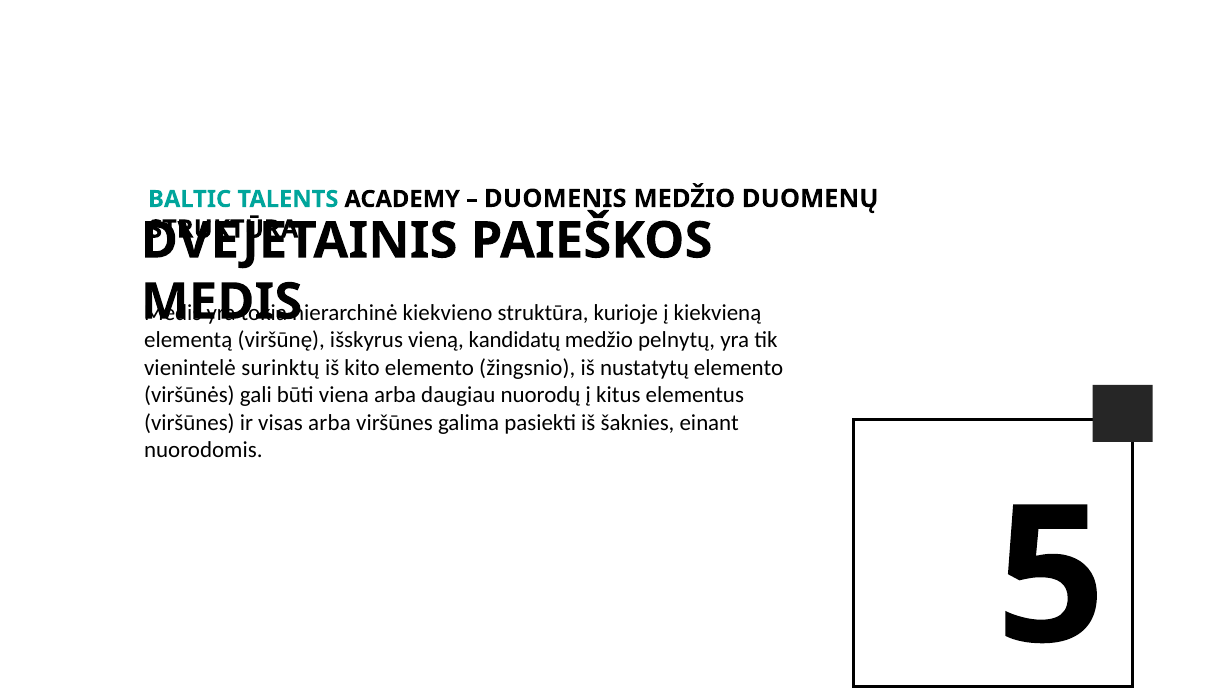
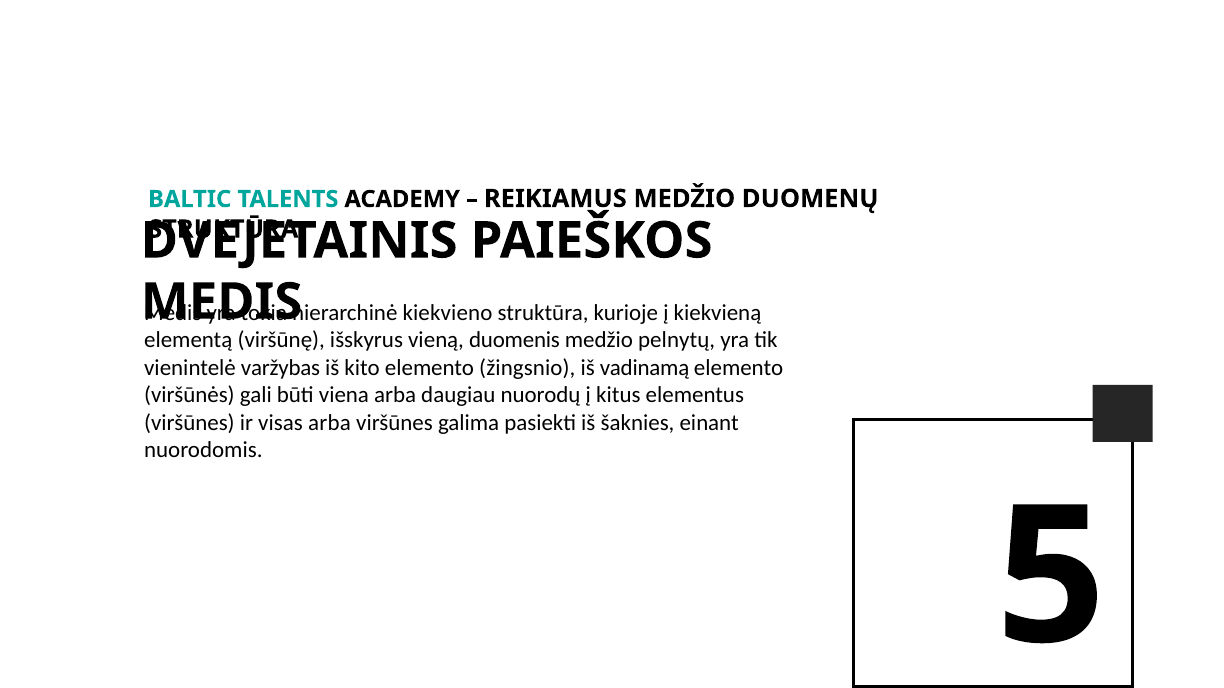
DUOMENIS: DUOMENIS -> REIKIAMUS (555, 199)
kandidatų: kandidatų -> duomenis (515, 340)
surinktų: surinktų -> varžybas (281, 368)
nustatytų: nustatytų -> vadinamą (645, 368)
